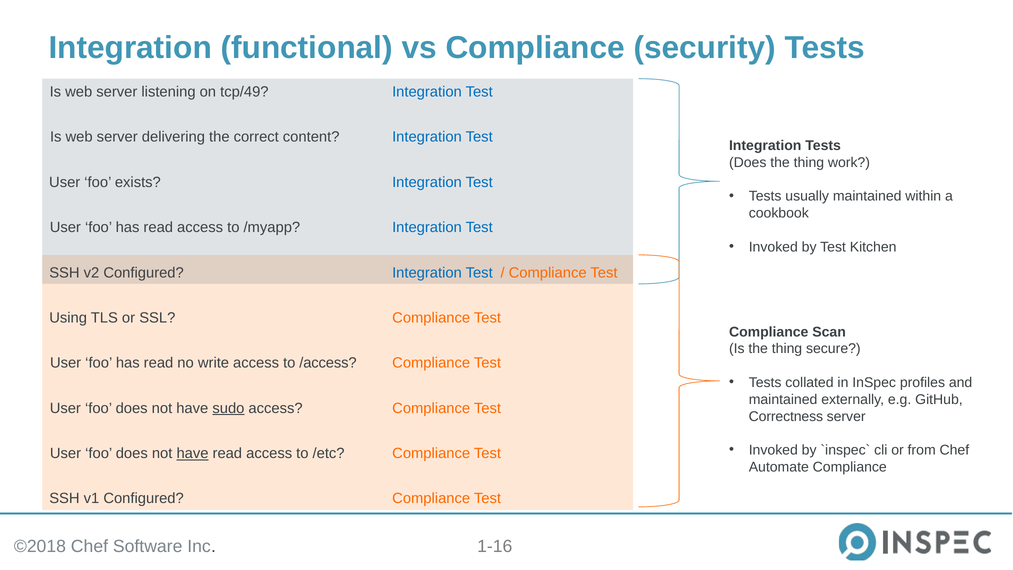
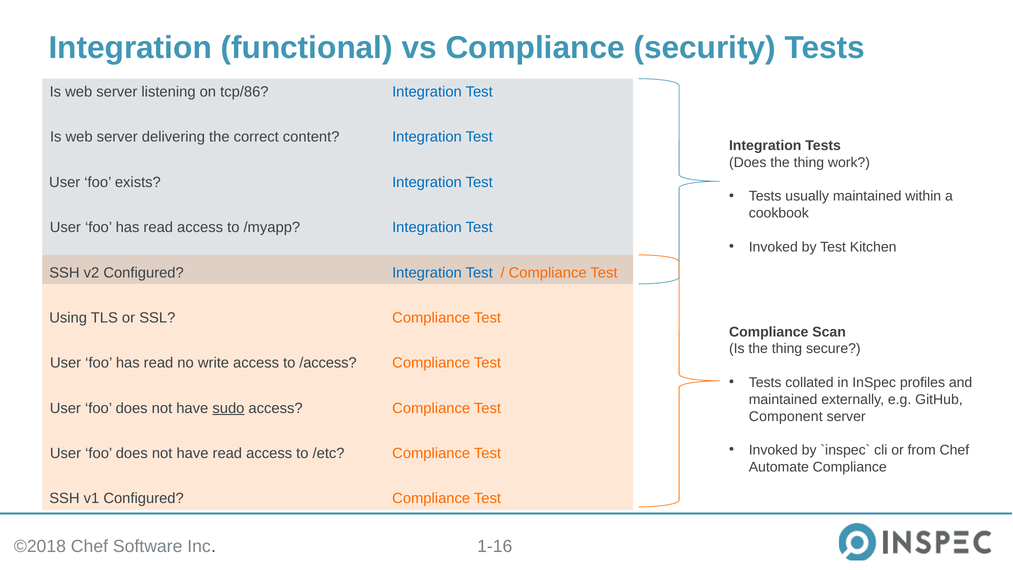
tcp/49: tcp/49 -> tcp/86 (244, 92)
Correctness: Correctness -> Component (786, 416)
have underline: present -> none (192, 453)
